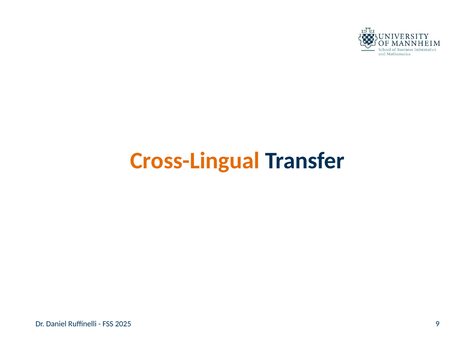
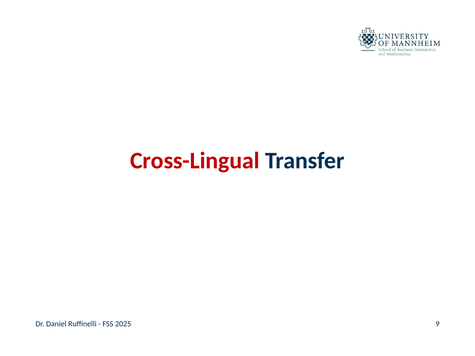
Cross-Lingual colour: orange -> red (195, 161)
